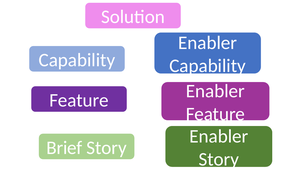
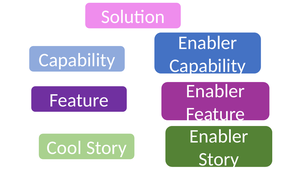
Brief: Brief -> Cool (64, 147)
